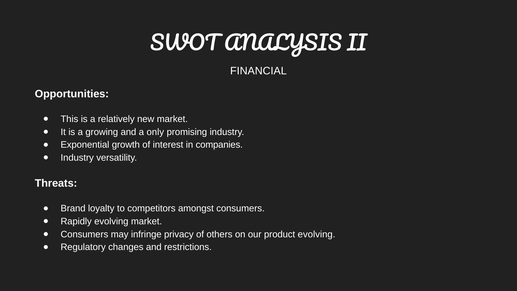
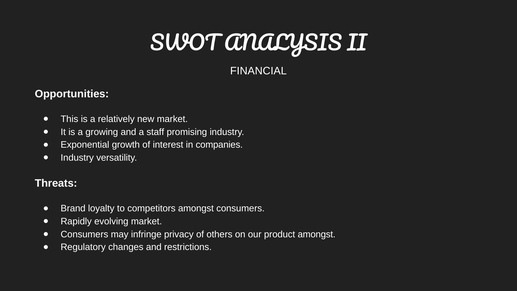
only: only -> staff (155, 132)
product evolving: evolving -> amongst (317, 234)
